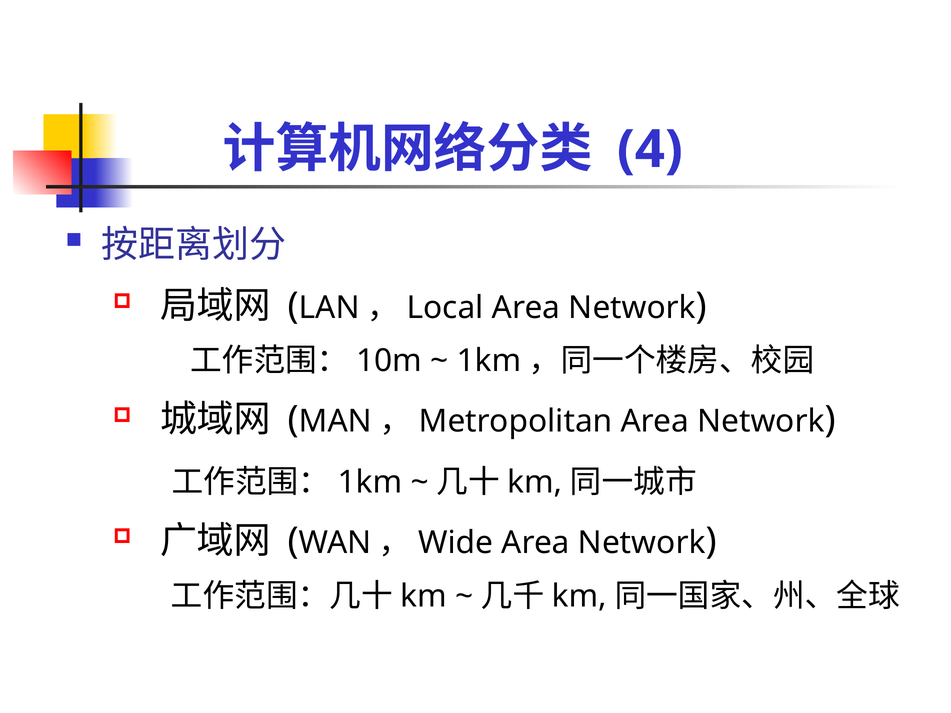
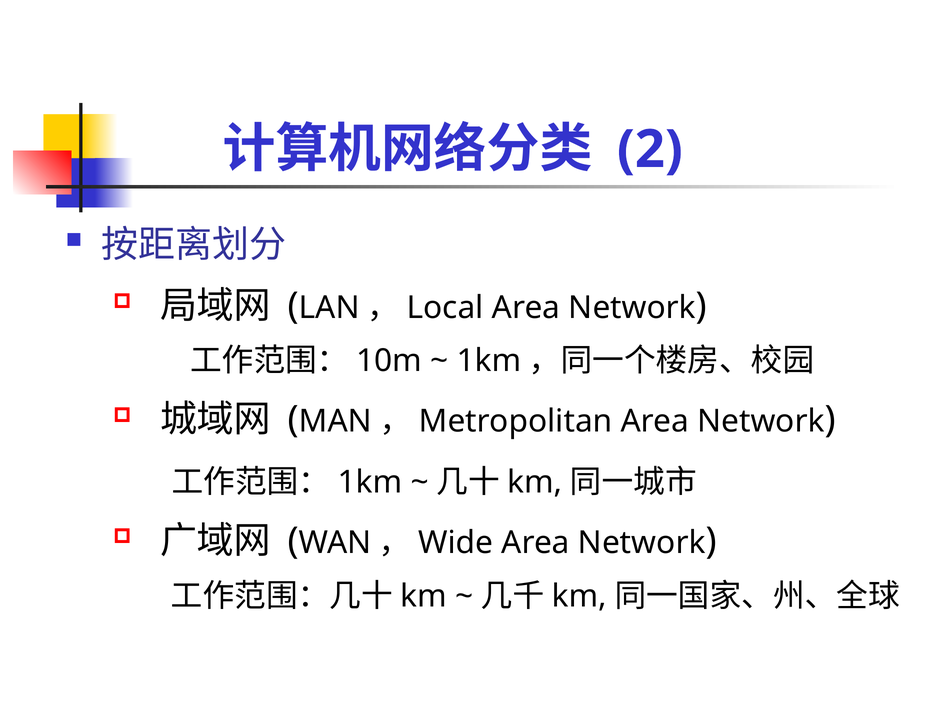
4: 4 -> 2 (650, 150)
